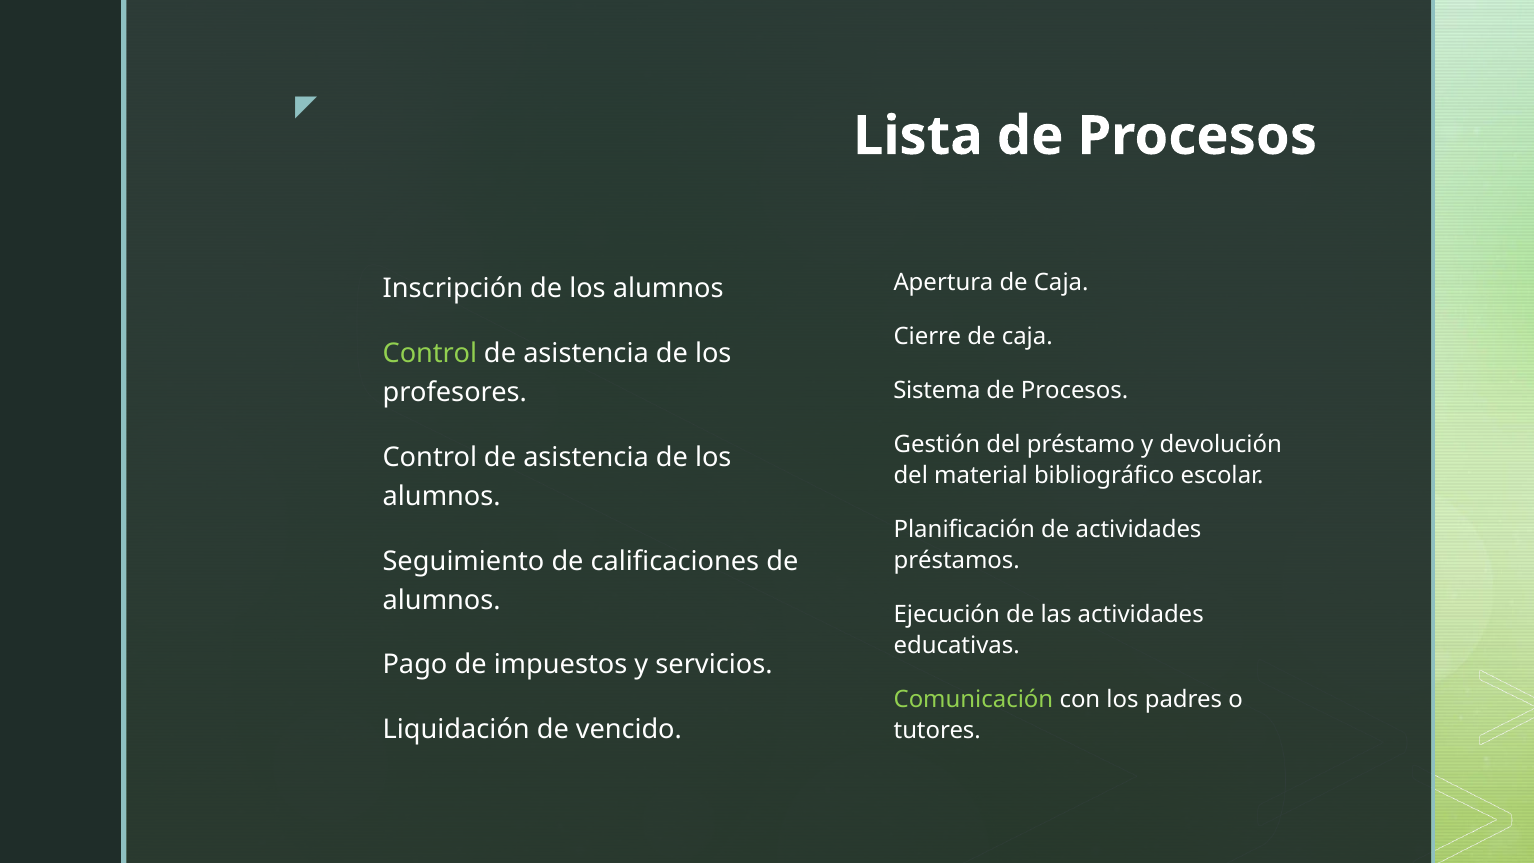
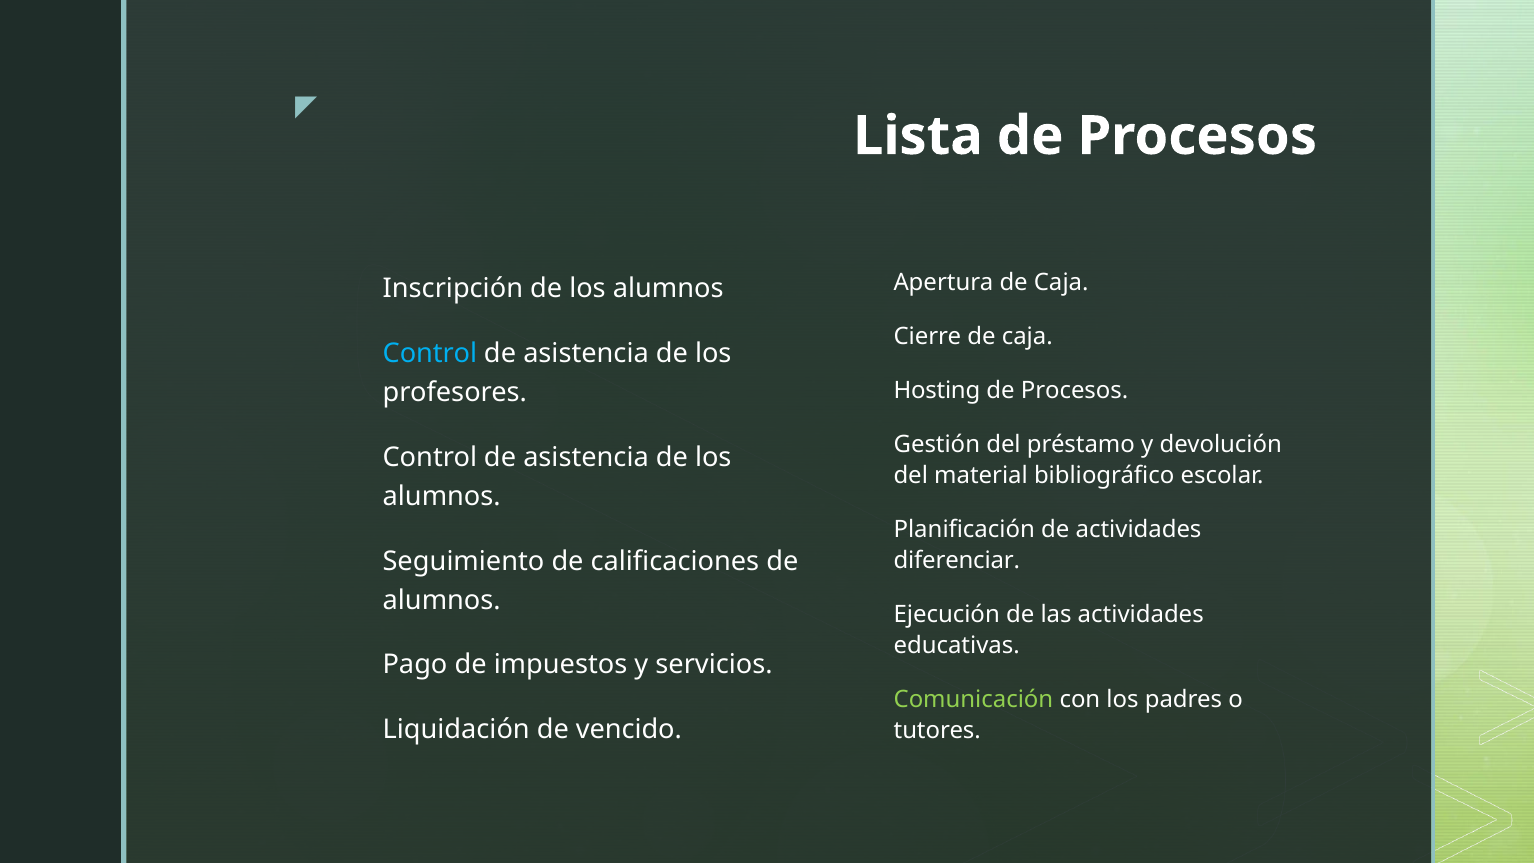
Control colour: light green -> light blue (430, 353)
Sistema: Sistema -> Hosting (937, 390)
préstamos: préstamos -> diferenciar (957, 560)
